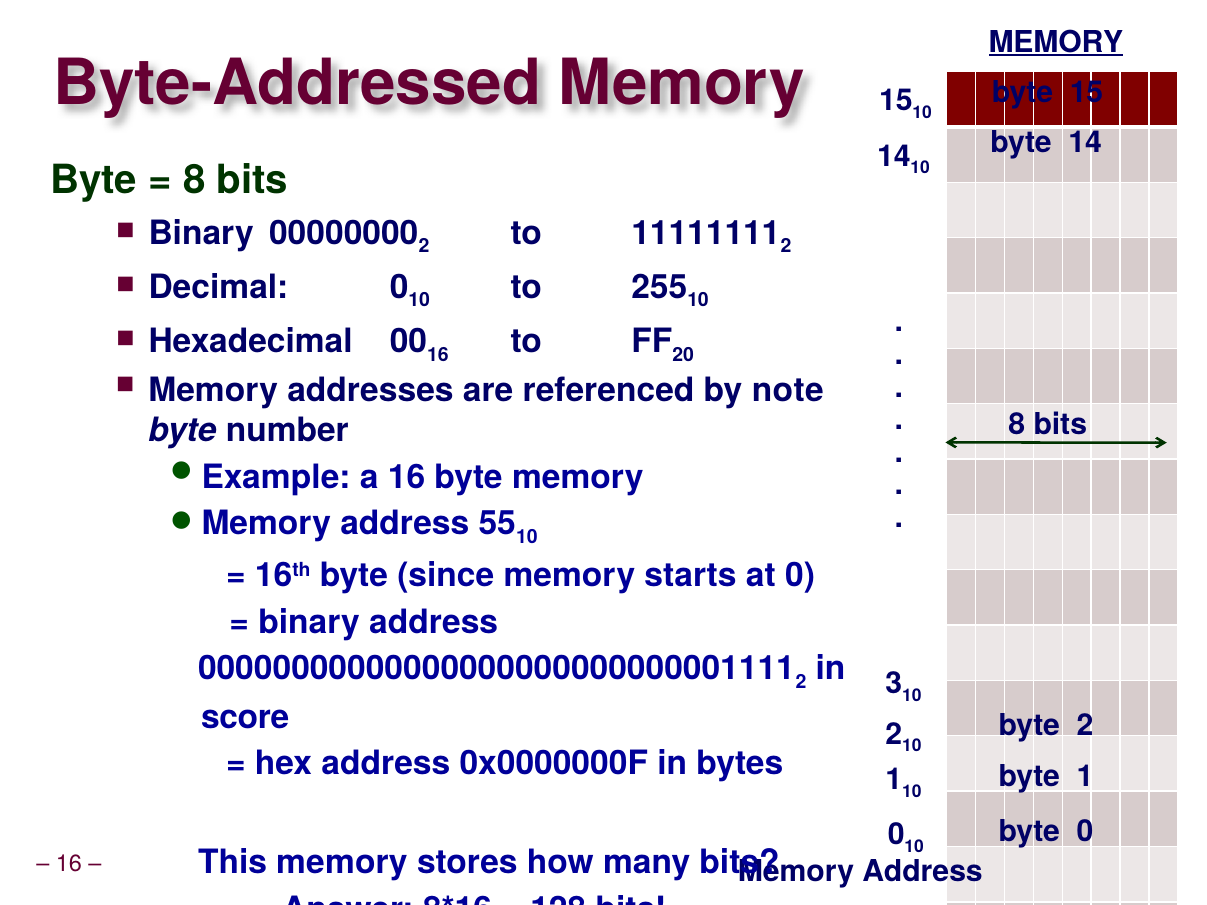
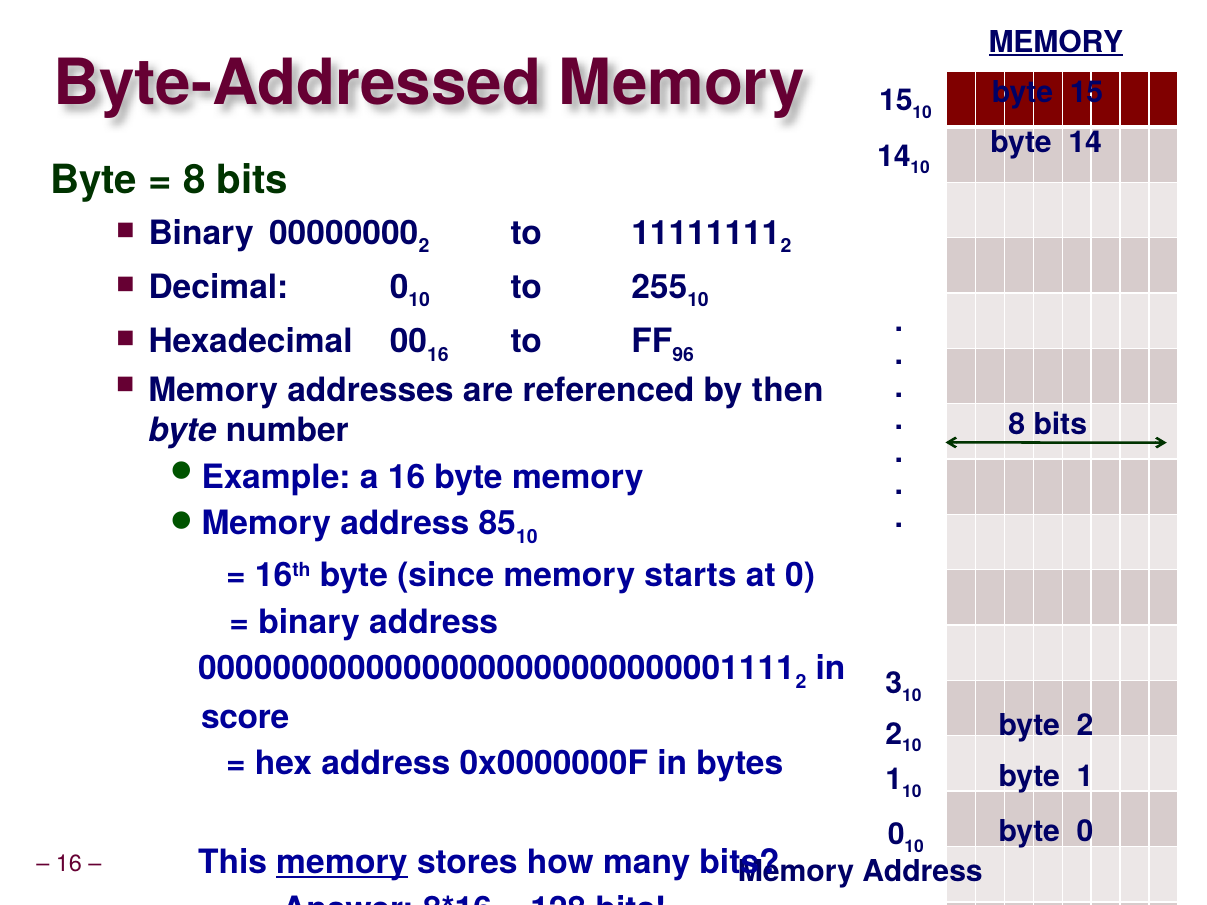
20: 20 -> 96 (683, 355)
note: note -> then (788, 390)
55: 55 -> 85 (497, 524)
memory underline: none -> present (342, 863)
